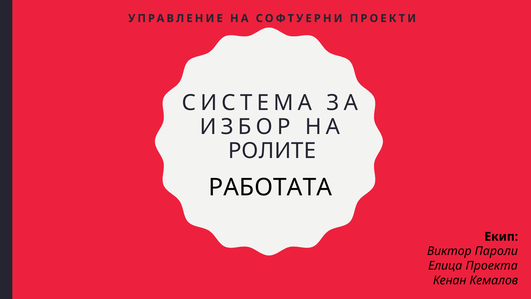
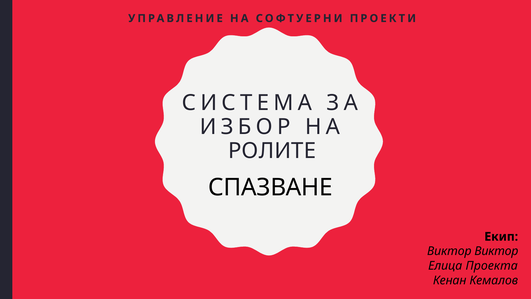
РАБОТАТА: РАБОТАТА -> СПАЗВАНЕ (270, 187)
Виктор Пароли: Пароли -> Виктор (496, 251)
